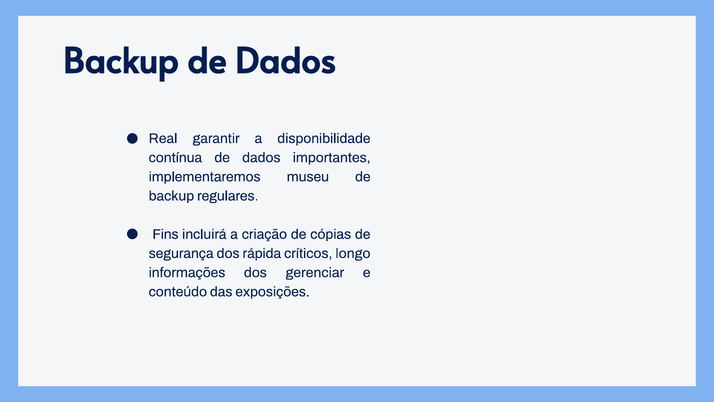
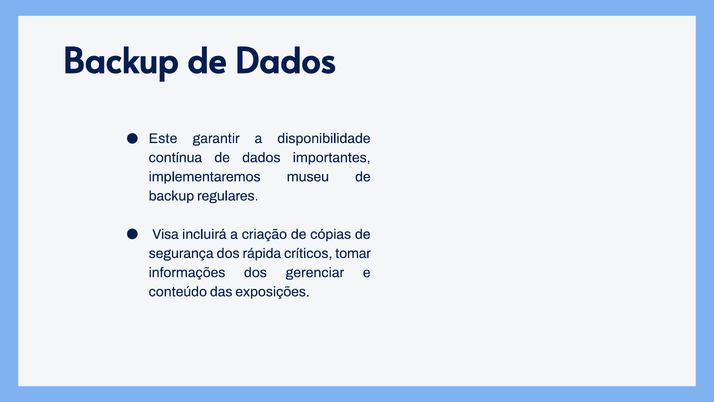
Real: Real -> Este (163, 138)
Fins: Fins -> Visa (165, 234)
longo: longo -> tomar (353, 253)
